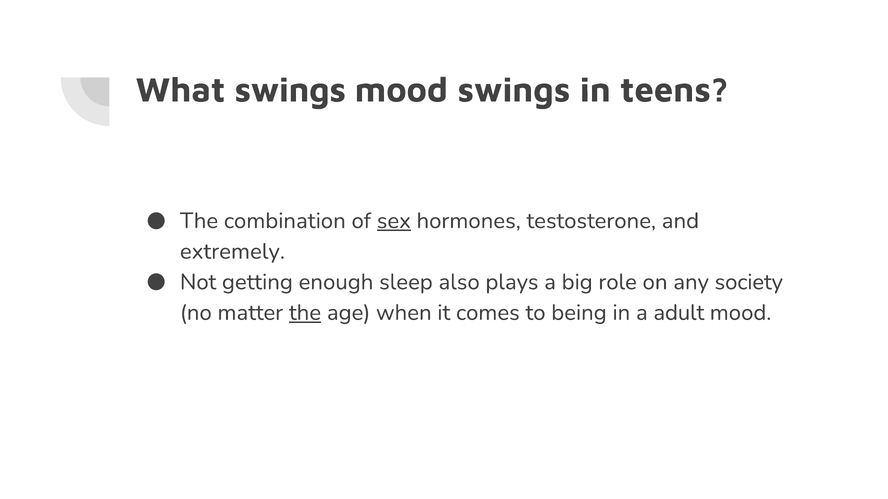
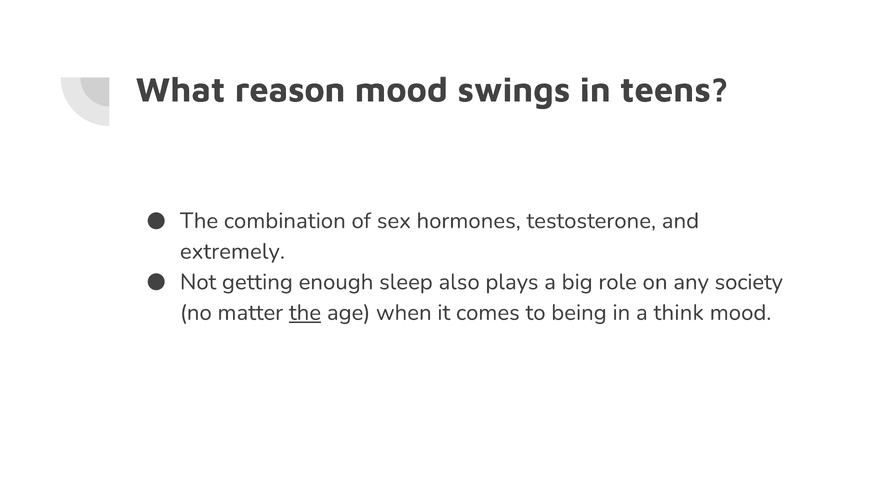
What swings: swings -> reason (290, 90)
sex underline: present -> none (394, 221)
adult: adult -> think (679, 313)
